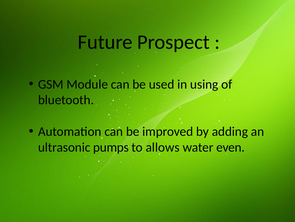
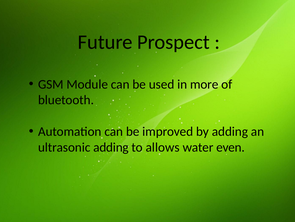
using: using -> more (204, 84)
ultrasonic pumps: pumps -> adding (111, 147)
